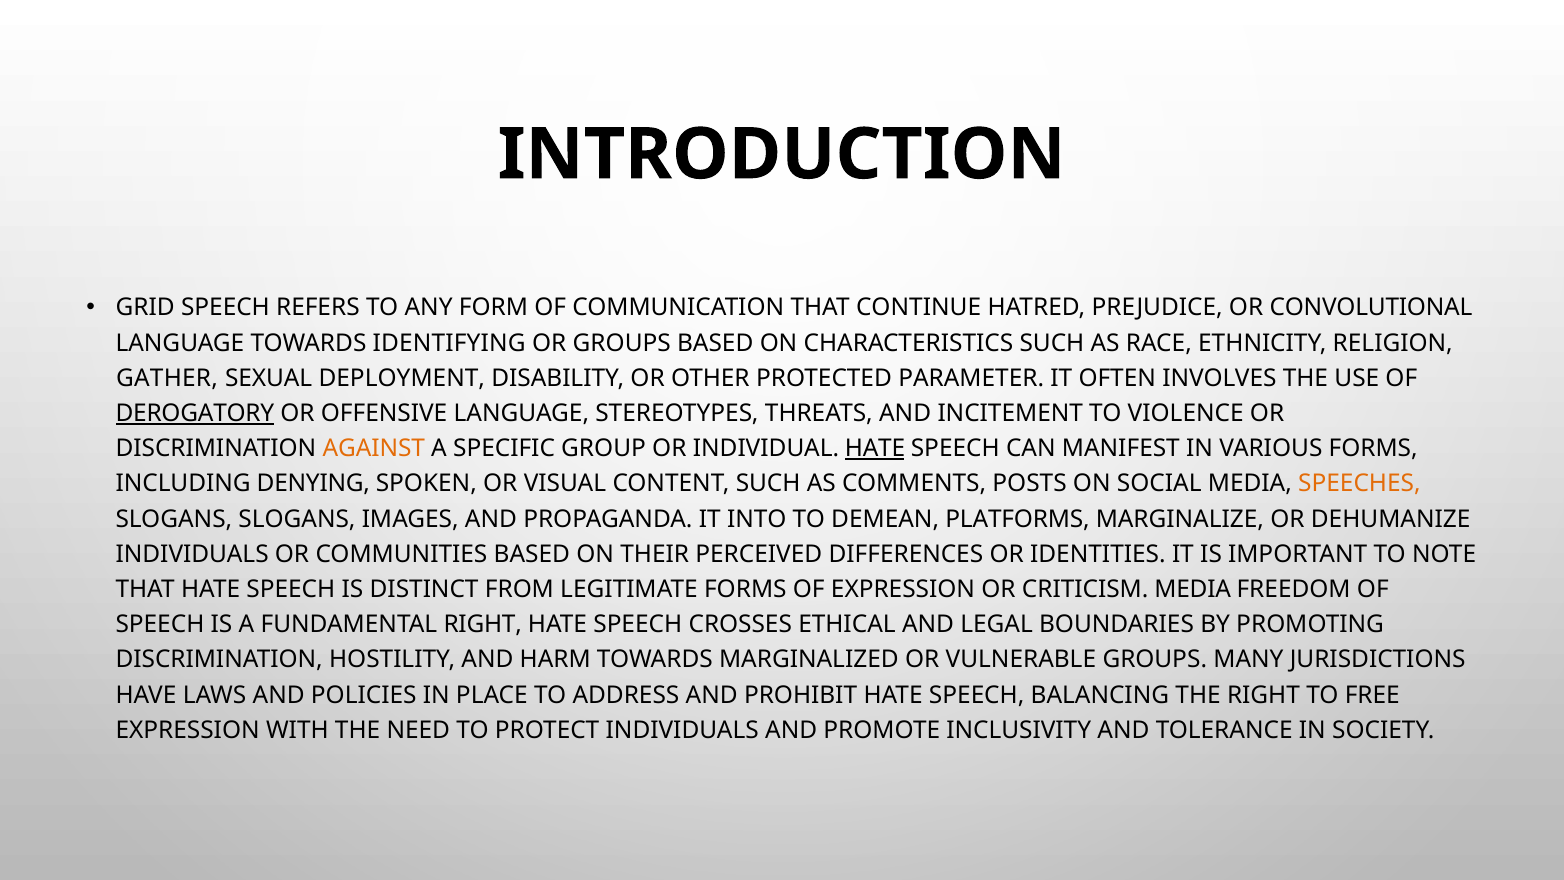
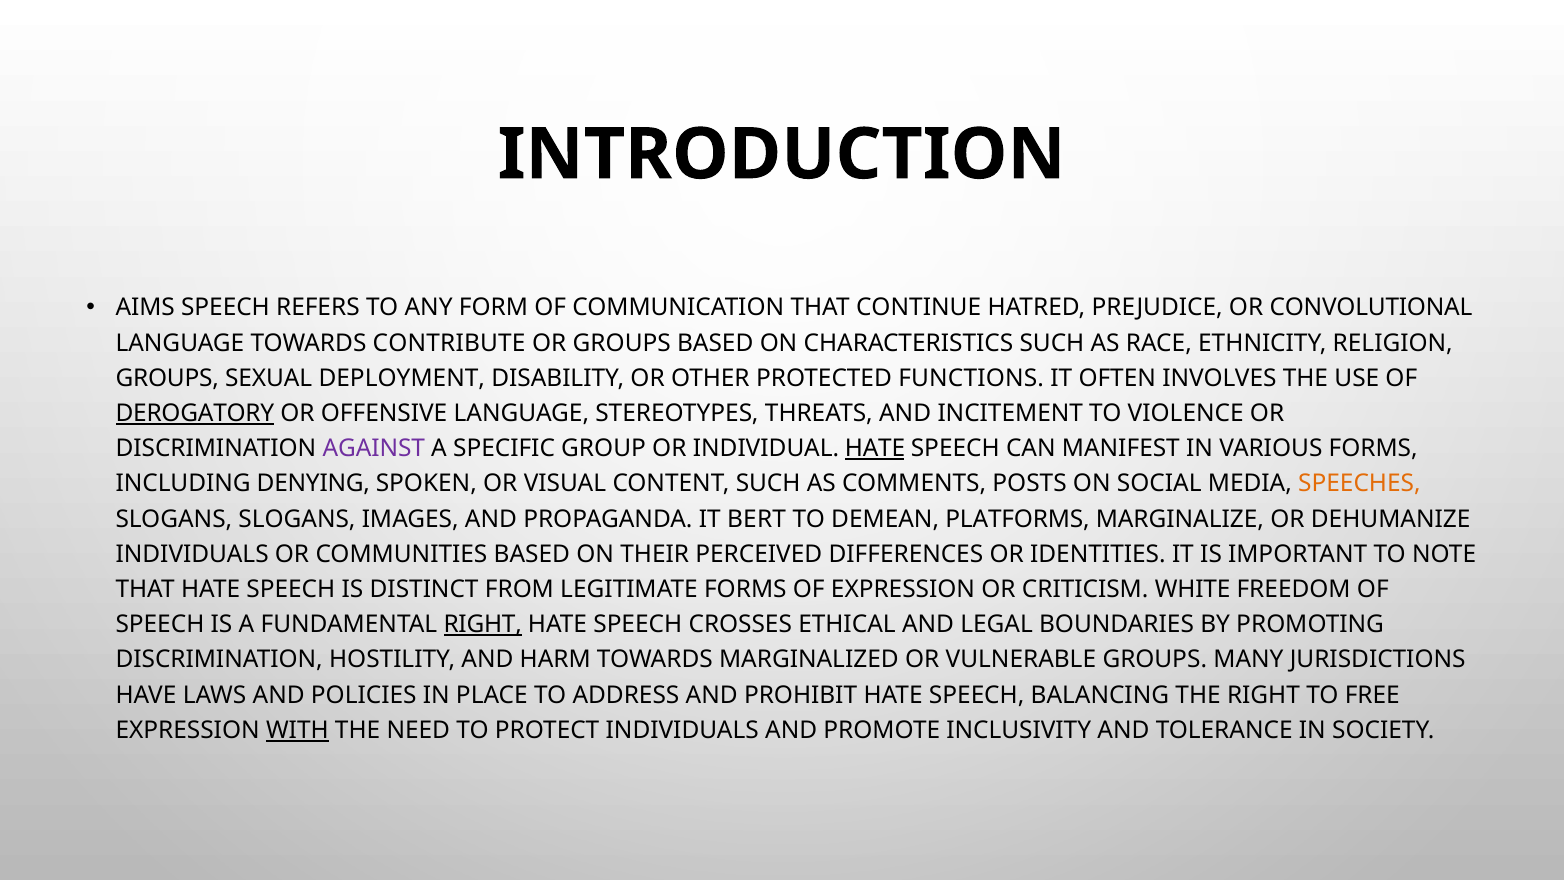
GRID: GRID -> AIMS (145, 308)
IDENTIFYING: IDENTIFYING -> CONTRIBUTE (449, 343)
GATHER: GATHER -> GROUPS (167, 378)
PARAMETER: PARAMETER -> FUNCTIONS (971, 378)
AGAINST colour: orange -> purple (374, 449)
INTO: INTO -> BERT (757, 519)
CRITICISM MEDIA: MEDIA -> WHITE (1193, 589)
RIGHT underline: none -> present (483, 625)
WITH underline: none -> present (297, 730)
